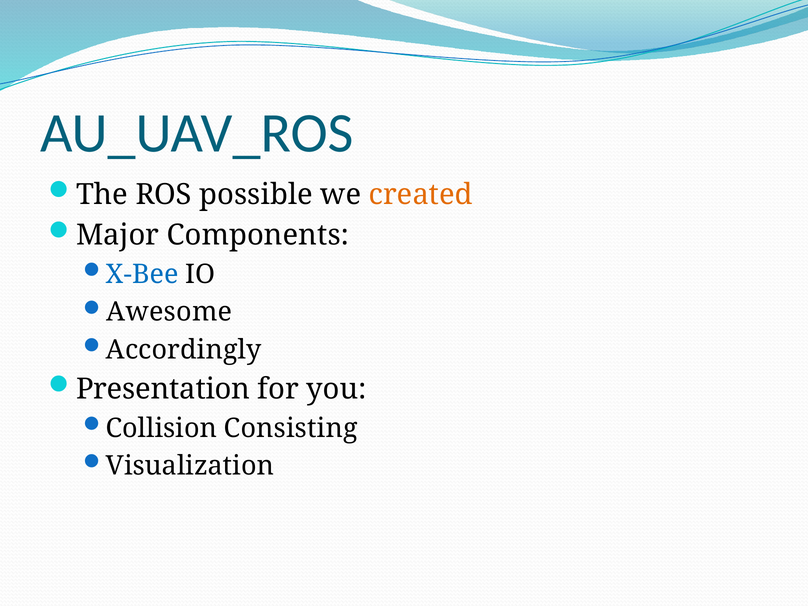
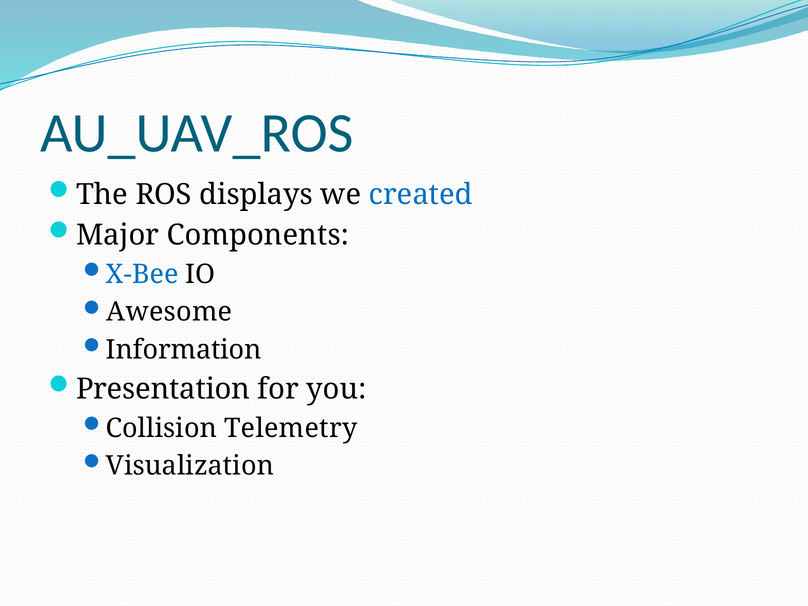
possible: possible -> displays (256, 195)
created colour: orange -> blue (421, 195)
Accordingly: Accordingly -> Information (184, 350)
Consisting: Consisting -> Telemetry (291, 428)
